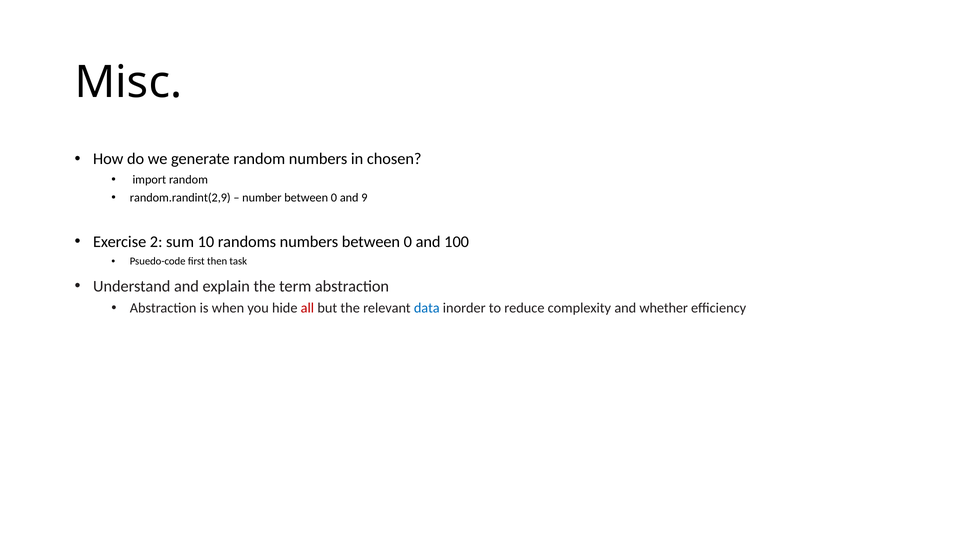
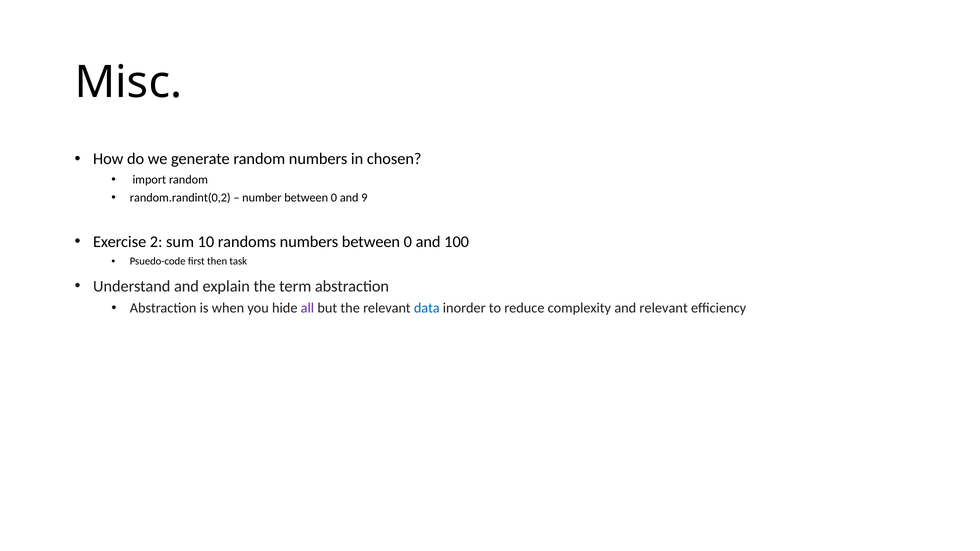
random.randint(2,9: random.randint(2,9 -> random.randint(0,2 (180, 198)
all colour: red -> purple (307, 308)
and whether: whether -> relevant (664, 308)
